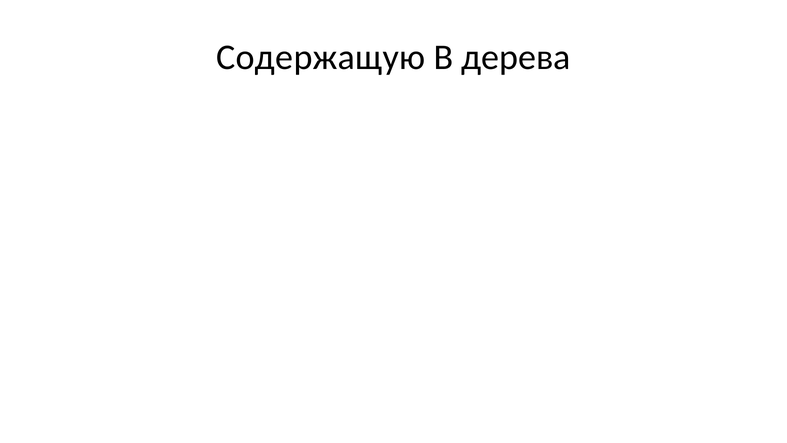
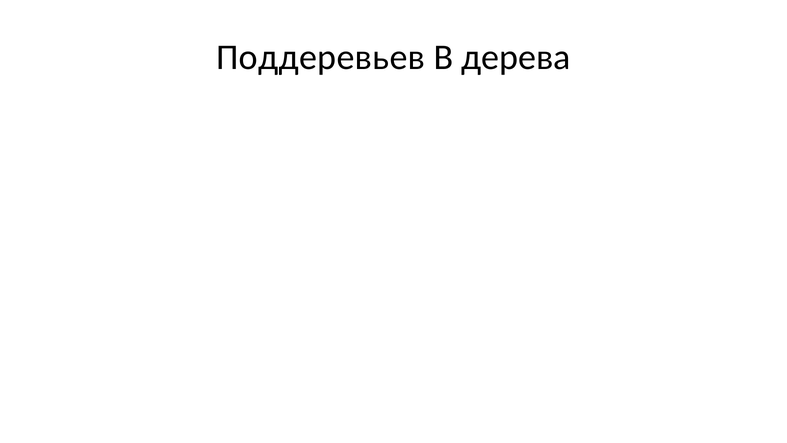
Содержащую: Содержащую -> Поддеревьев (321, 57)
